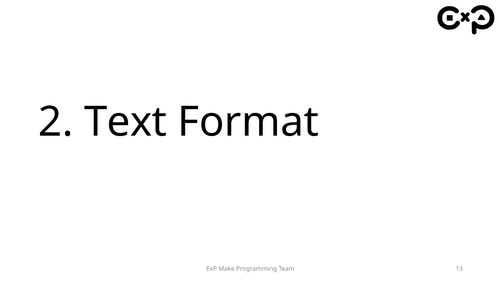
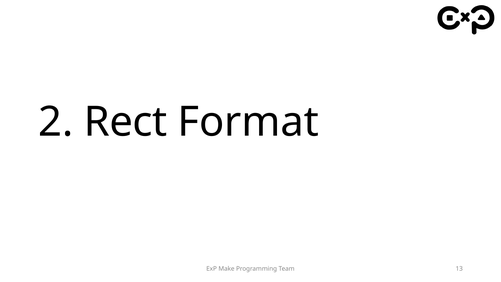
Text: Text -> Rect (125, 122)
